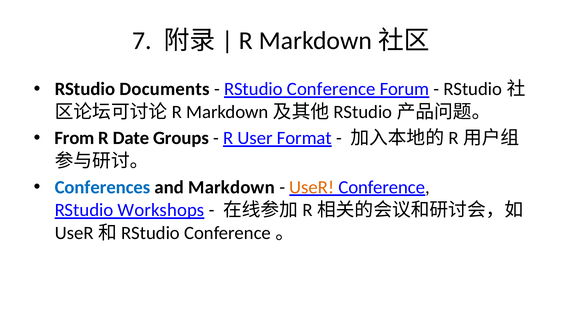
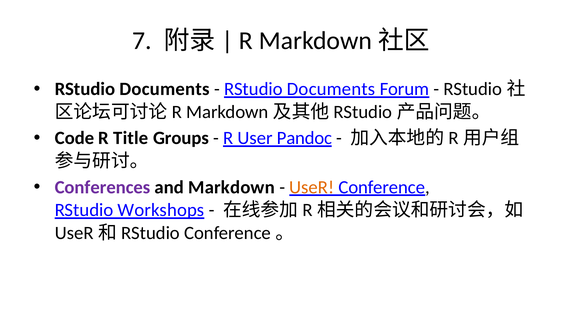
Conference: Conference -> Documents (331, 89)
From: From -> Code (74, 138)
Date: Date -> Title (131, 138)
Format: Format -> Pandoc (304, 138)
Conferences colour: blue -> purple (103, 187)
